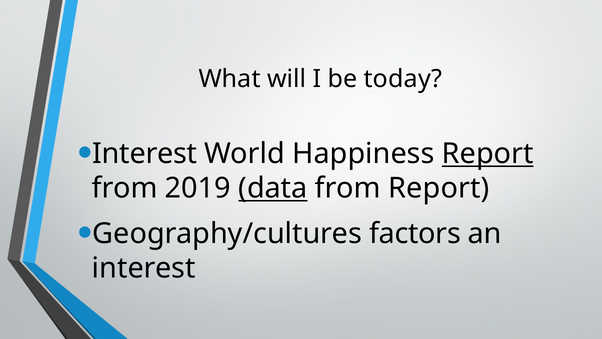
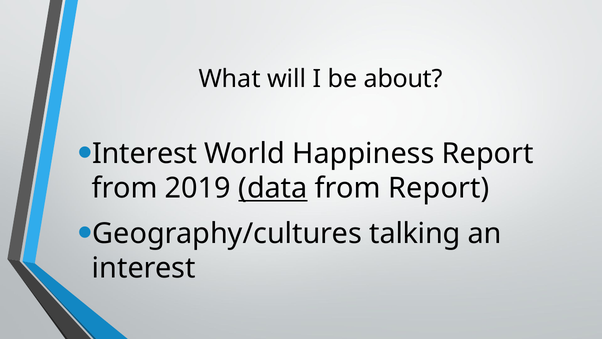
today: today -> about (403, 79)
Report underline: present -> none (488, 154)
factors: factors -> talking (415, 233)
